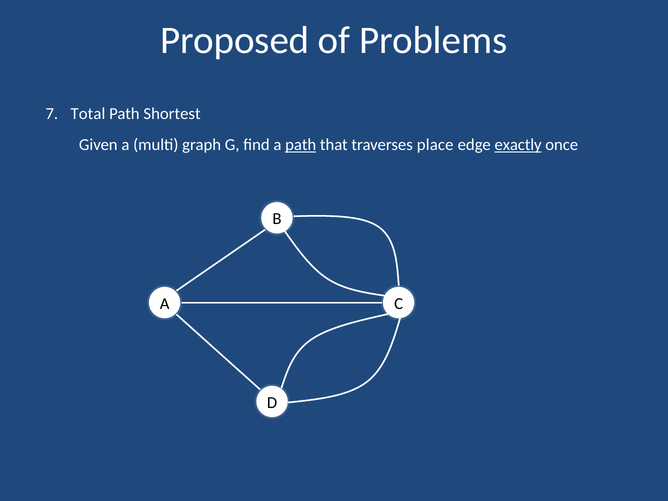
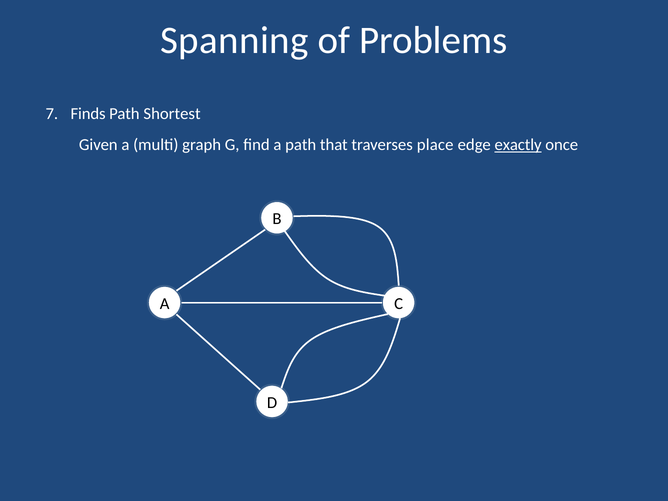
Proposed: Proposed -> Spanning (234, 41)
Total: Total -> Finds (88, 114)
path underline: present -> none (301, 145)
